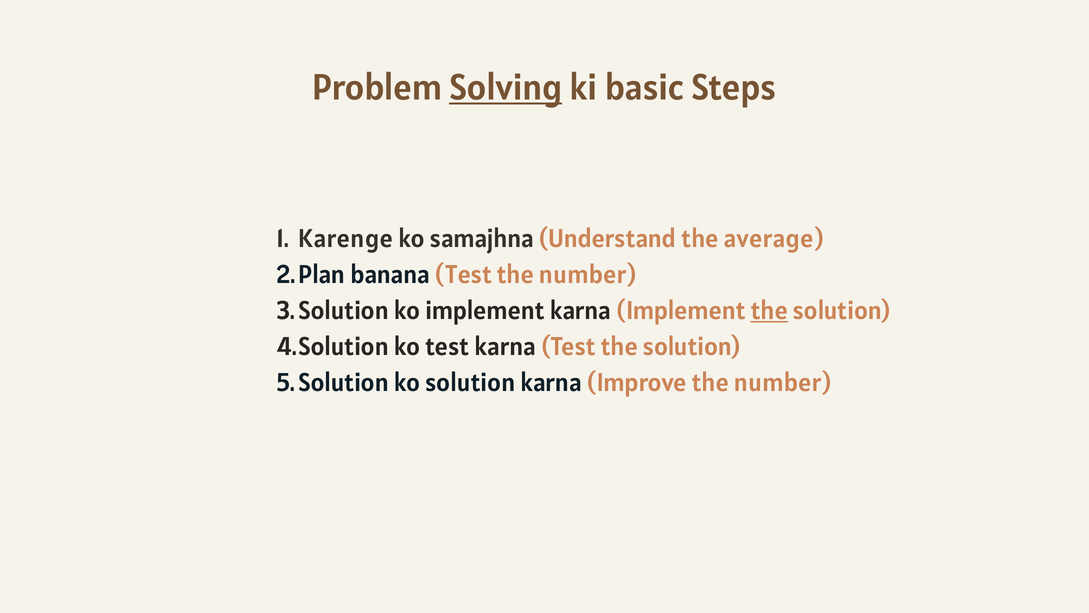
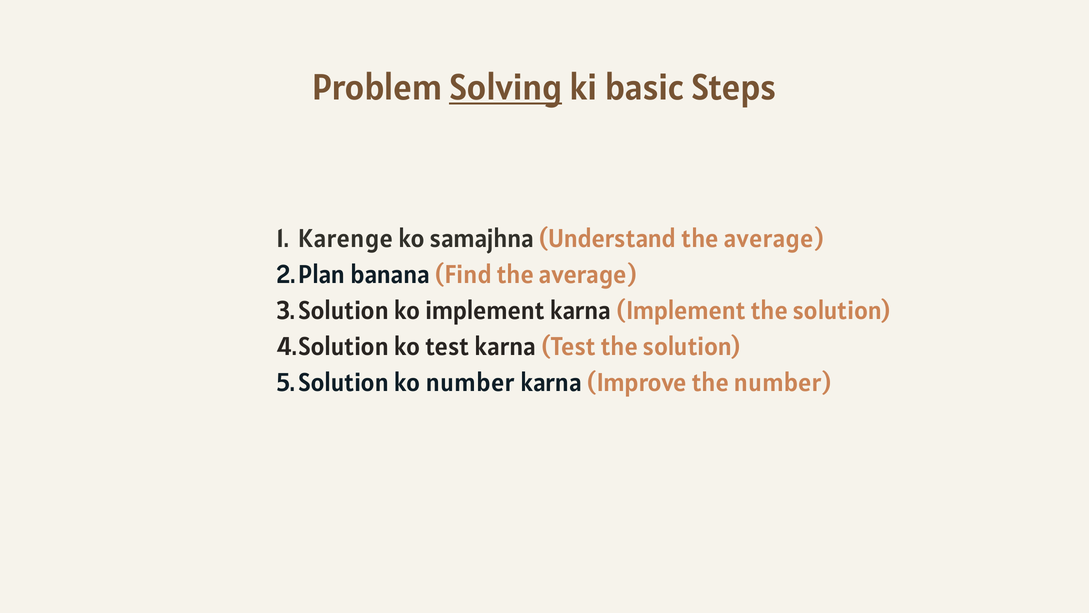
banana Test: Test -> Find (463, 275)
number: number -> average (588, 275)
the underline: present -> none (769, 311)
ko solution: solution -> number (470, 383)
